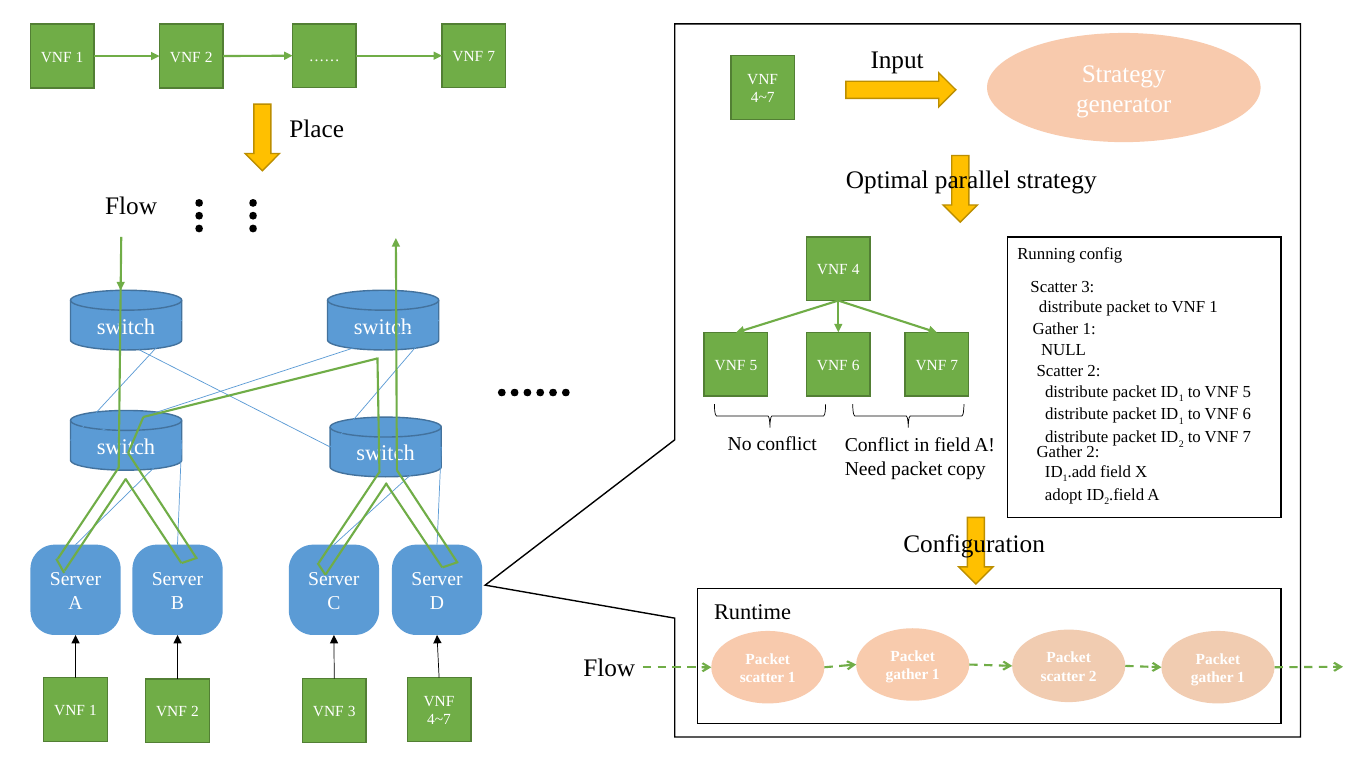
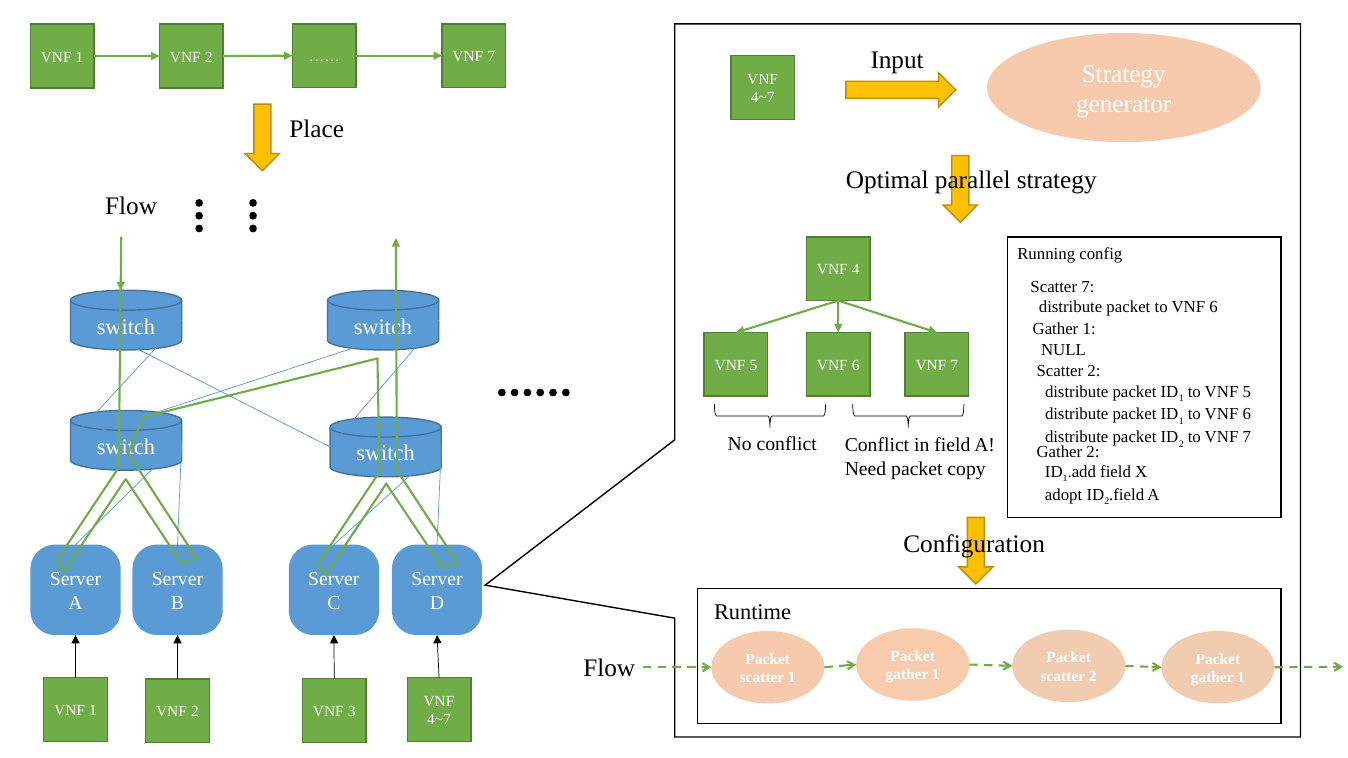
Scatter 3: 3 -> 7 (1088, 287)
packet to VNF 1: 1 -> 6 (1214, 307)
